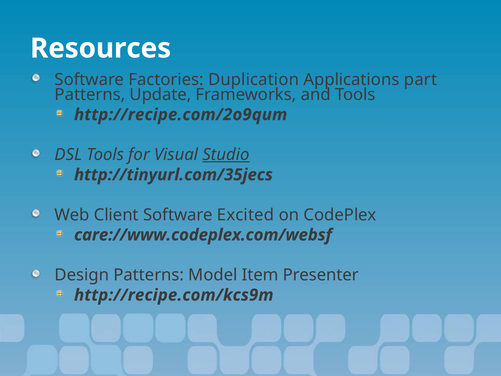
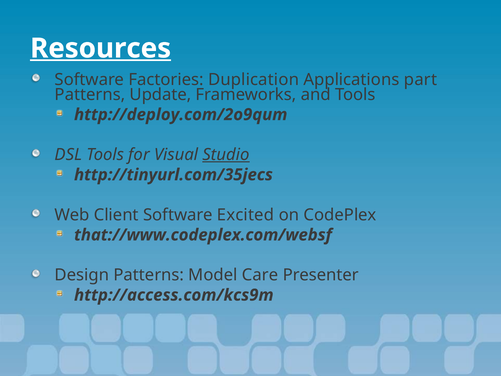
Resources underline: none -> present (101, 48)
http://recipe.com/2o9qum: http://recipe.com/2o9qum -> http://deploy.com/2o9qum (181, 115)
care://www.codeplex.com/websf: care://www.codeplex.com/websf -> that://www.codeplex.com/websf (203, 235)
Item: Item -> Care (260, 275)
http://recipe.com/kcs9m: http://recipe.com/kcs9m -> http://access.com/kcs9m (174, 295)
